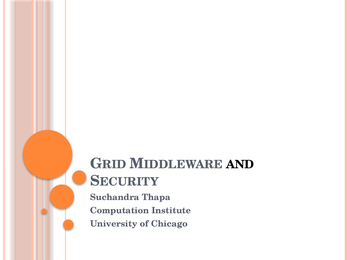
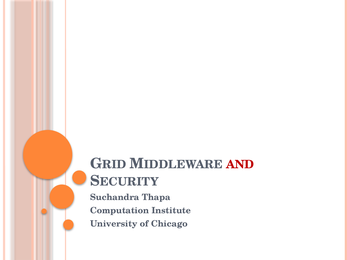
AND colour: black -> red (240, 165)
